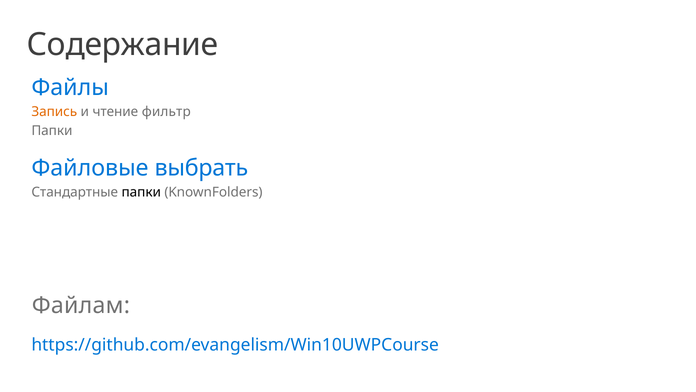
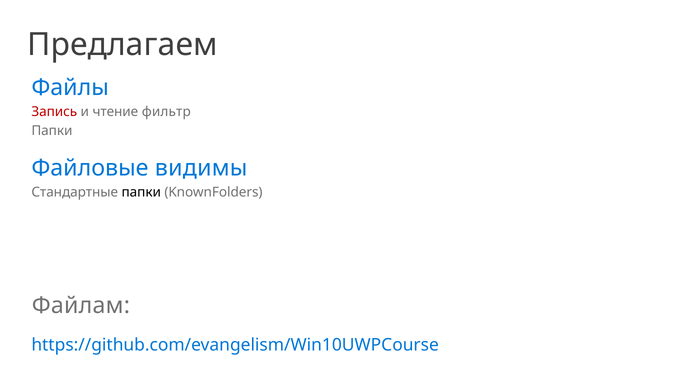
Содержание: Содержание -> Предлагаем (123, 44)
Запись colour: orange -> red (54, 111)
выбрать: выбрать -> видимы (201, 168)
